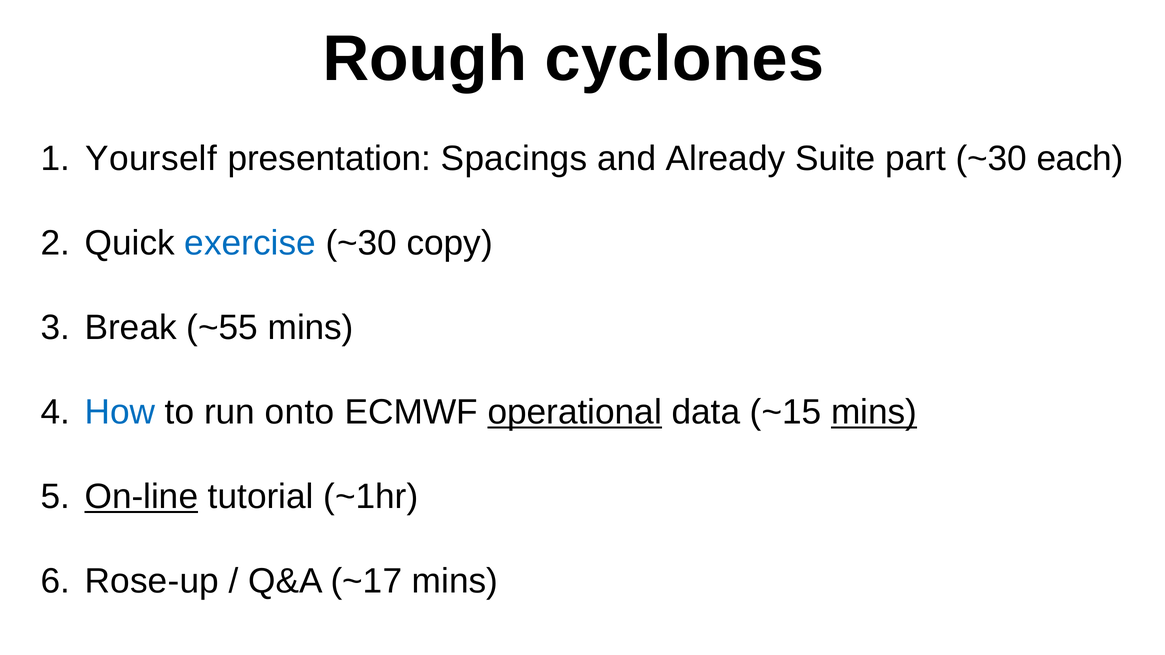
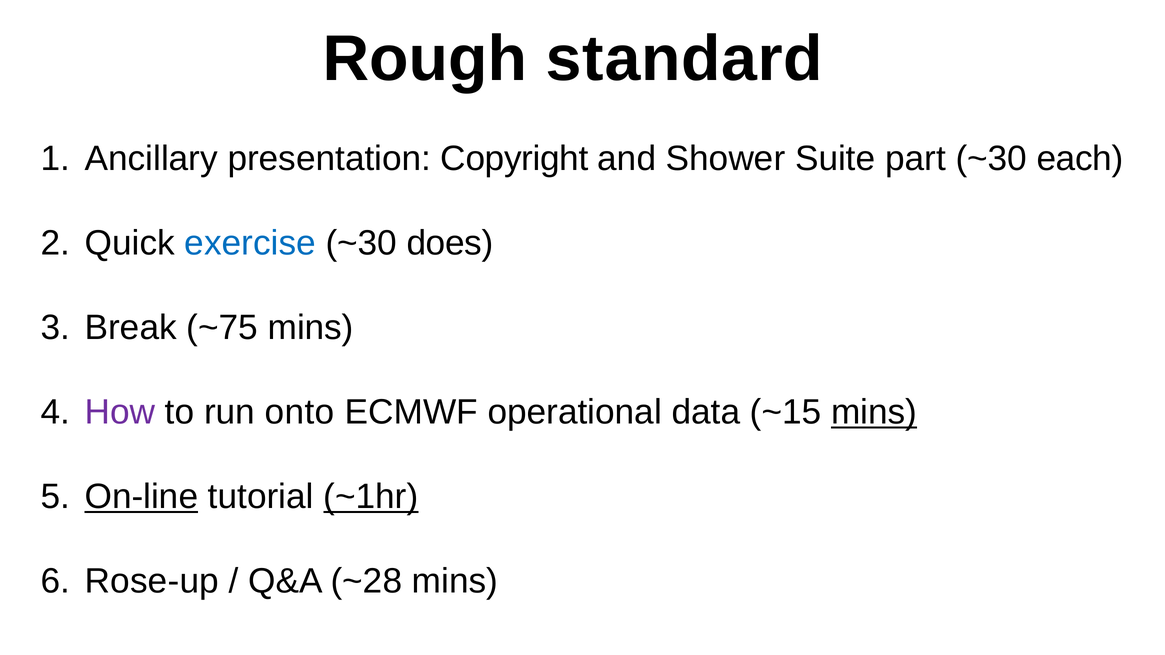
cyclones: cyclones -> standard (684, 59)
Yourself: Yourself -> Ancillary (151, 159)
Spacings: Spacings -> Copyright (514, 159)
Already: Already -> Shower (726, 159)
copy: copy -> does (450, 243)
~55: ~55 -> ~75 (222, 328)
How colour: blue -> purple (120, 413)
operational underline: present -> none (575, 413)
~1hr underline: none -> present (371, 497)
~17: ~17 -> ~28 (366, 582)
